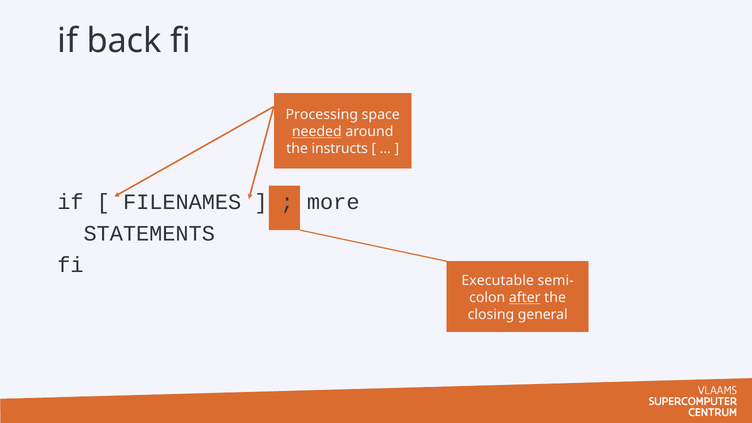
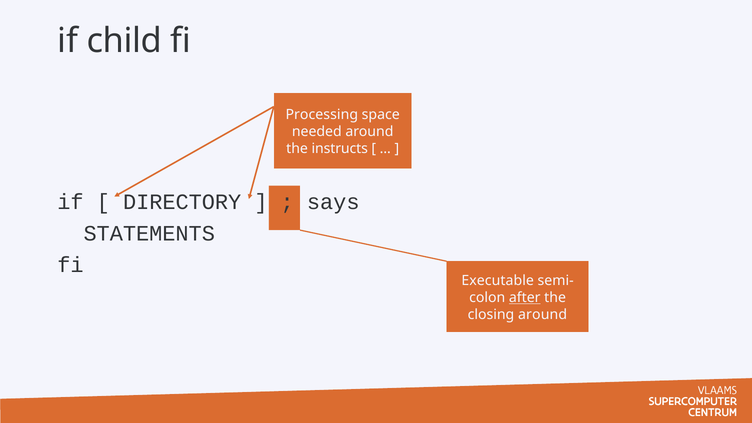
back: back -> child (124, 41)
needed underline: present -> none (317, 132)
FILENAMES: FILENAMES -> DIRECTORY (182, 202)
more: more -> says (333, 202)
closing general: general -> around (543, 315)
